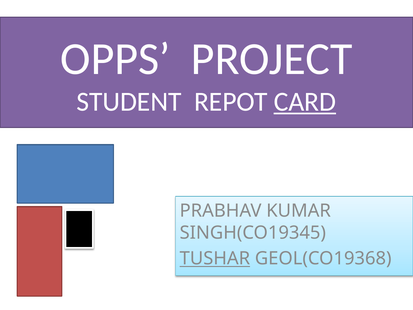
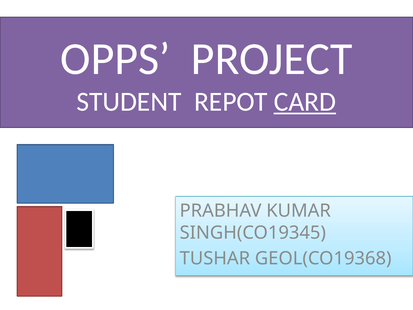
TUSHAR underline: present -> none (215, 258)
